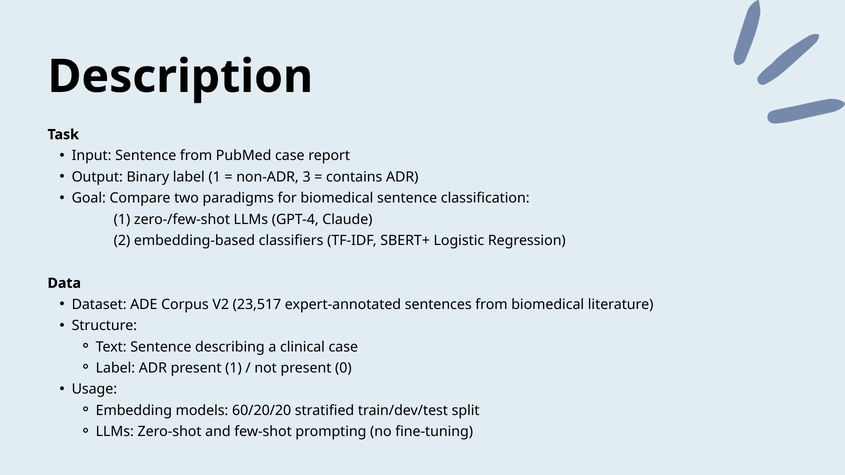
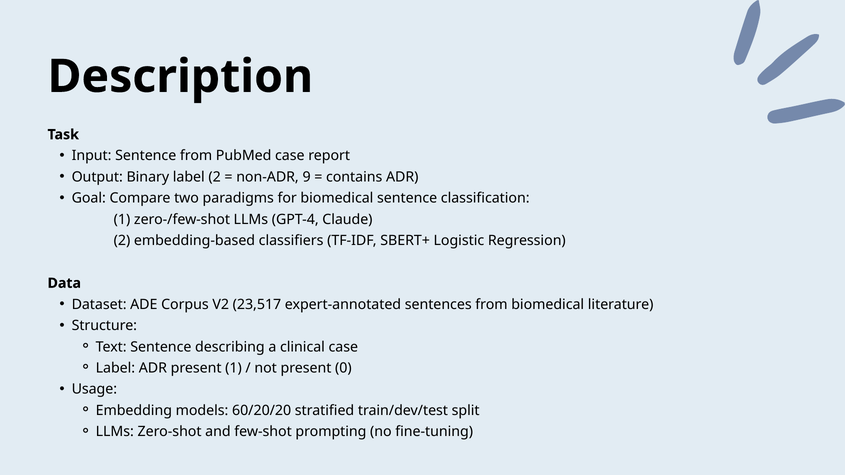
label 1: 1 -> 2 (215, 177)
3: 3 -> 9 (307, 177)
